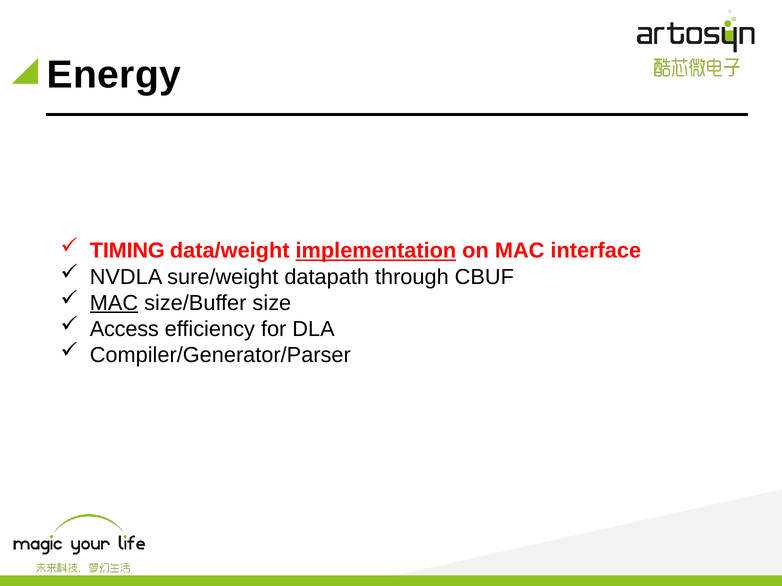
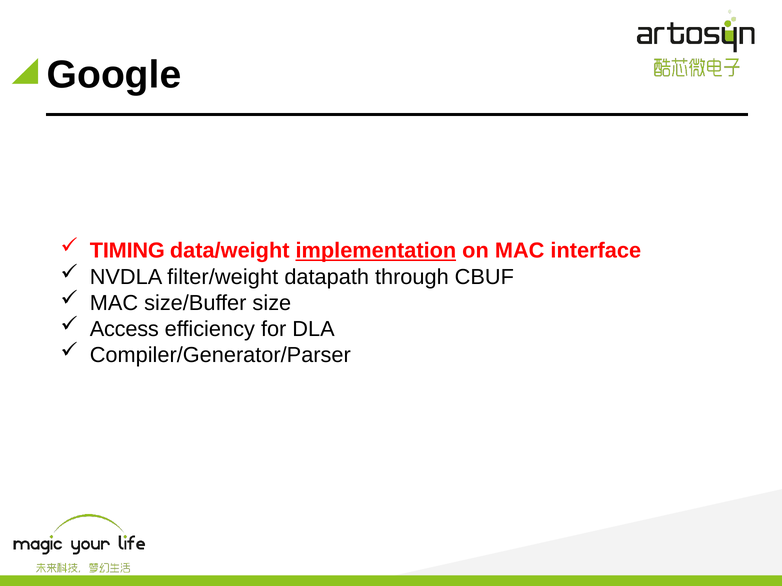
Energy: Energy -> Google (114, 75)
sure/weight: sure/weight -> filter/weight (223, 277)
MAC underline: present -> none (114, 303)
